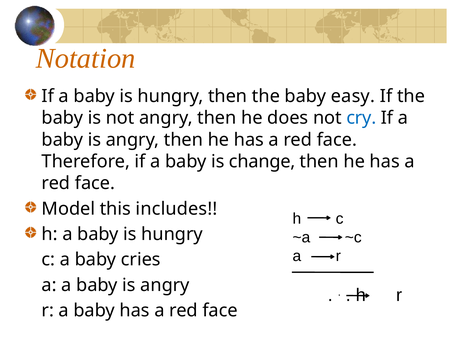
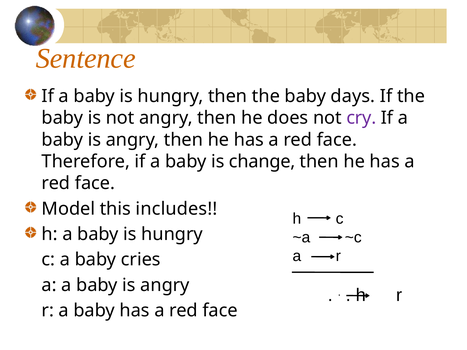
Notation: Notation -> Sentence (86, 58)
easy: easy -> days (353, 96)
cry colour: blue -> purple (361, 118)
